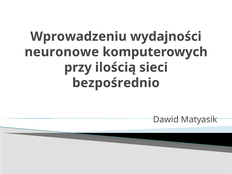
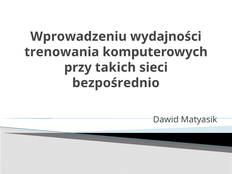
neuronowe: neuronowe -> trenowania (62, 52)
ilością: ilością -> takich (115, 67)
